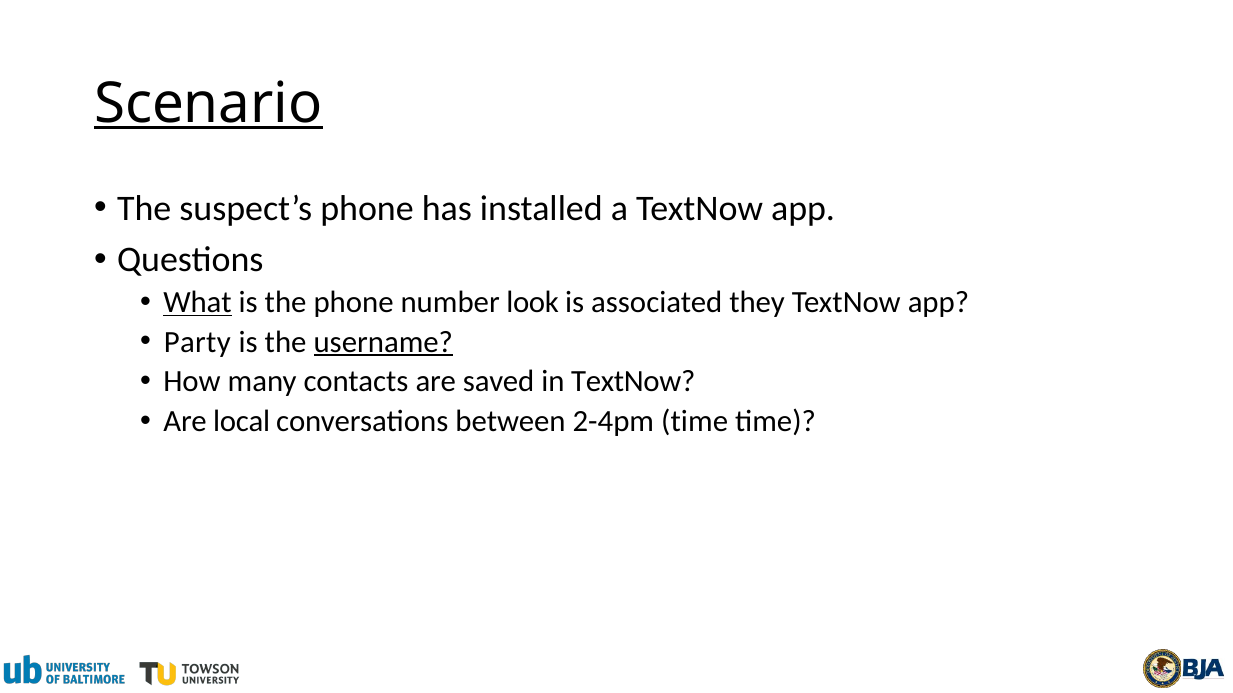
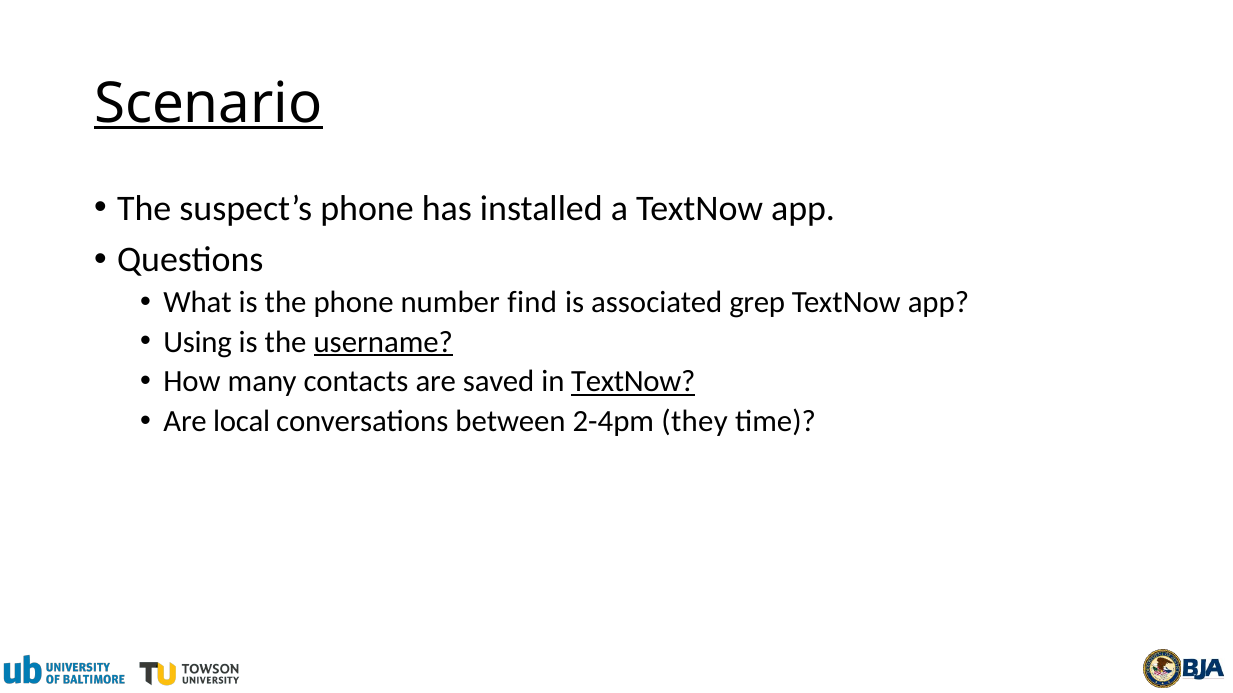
What underline: present -> none (198, 303)
look: look -> find (532, 303)
they: they -> grep (757, 303)
Party: Party -> Using (198, 342)
TextNow underline: none -> present (633, 382)
2-4pm time: time -> they (695, 422)
